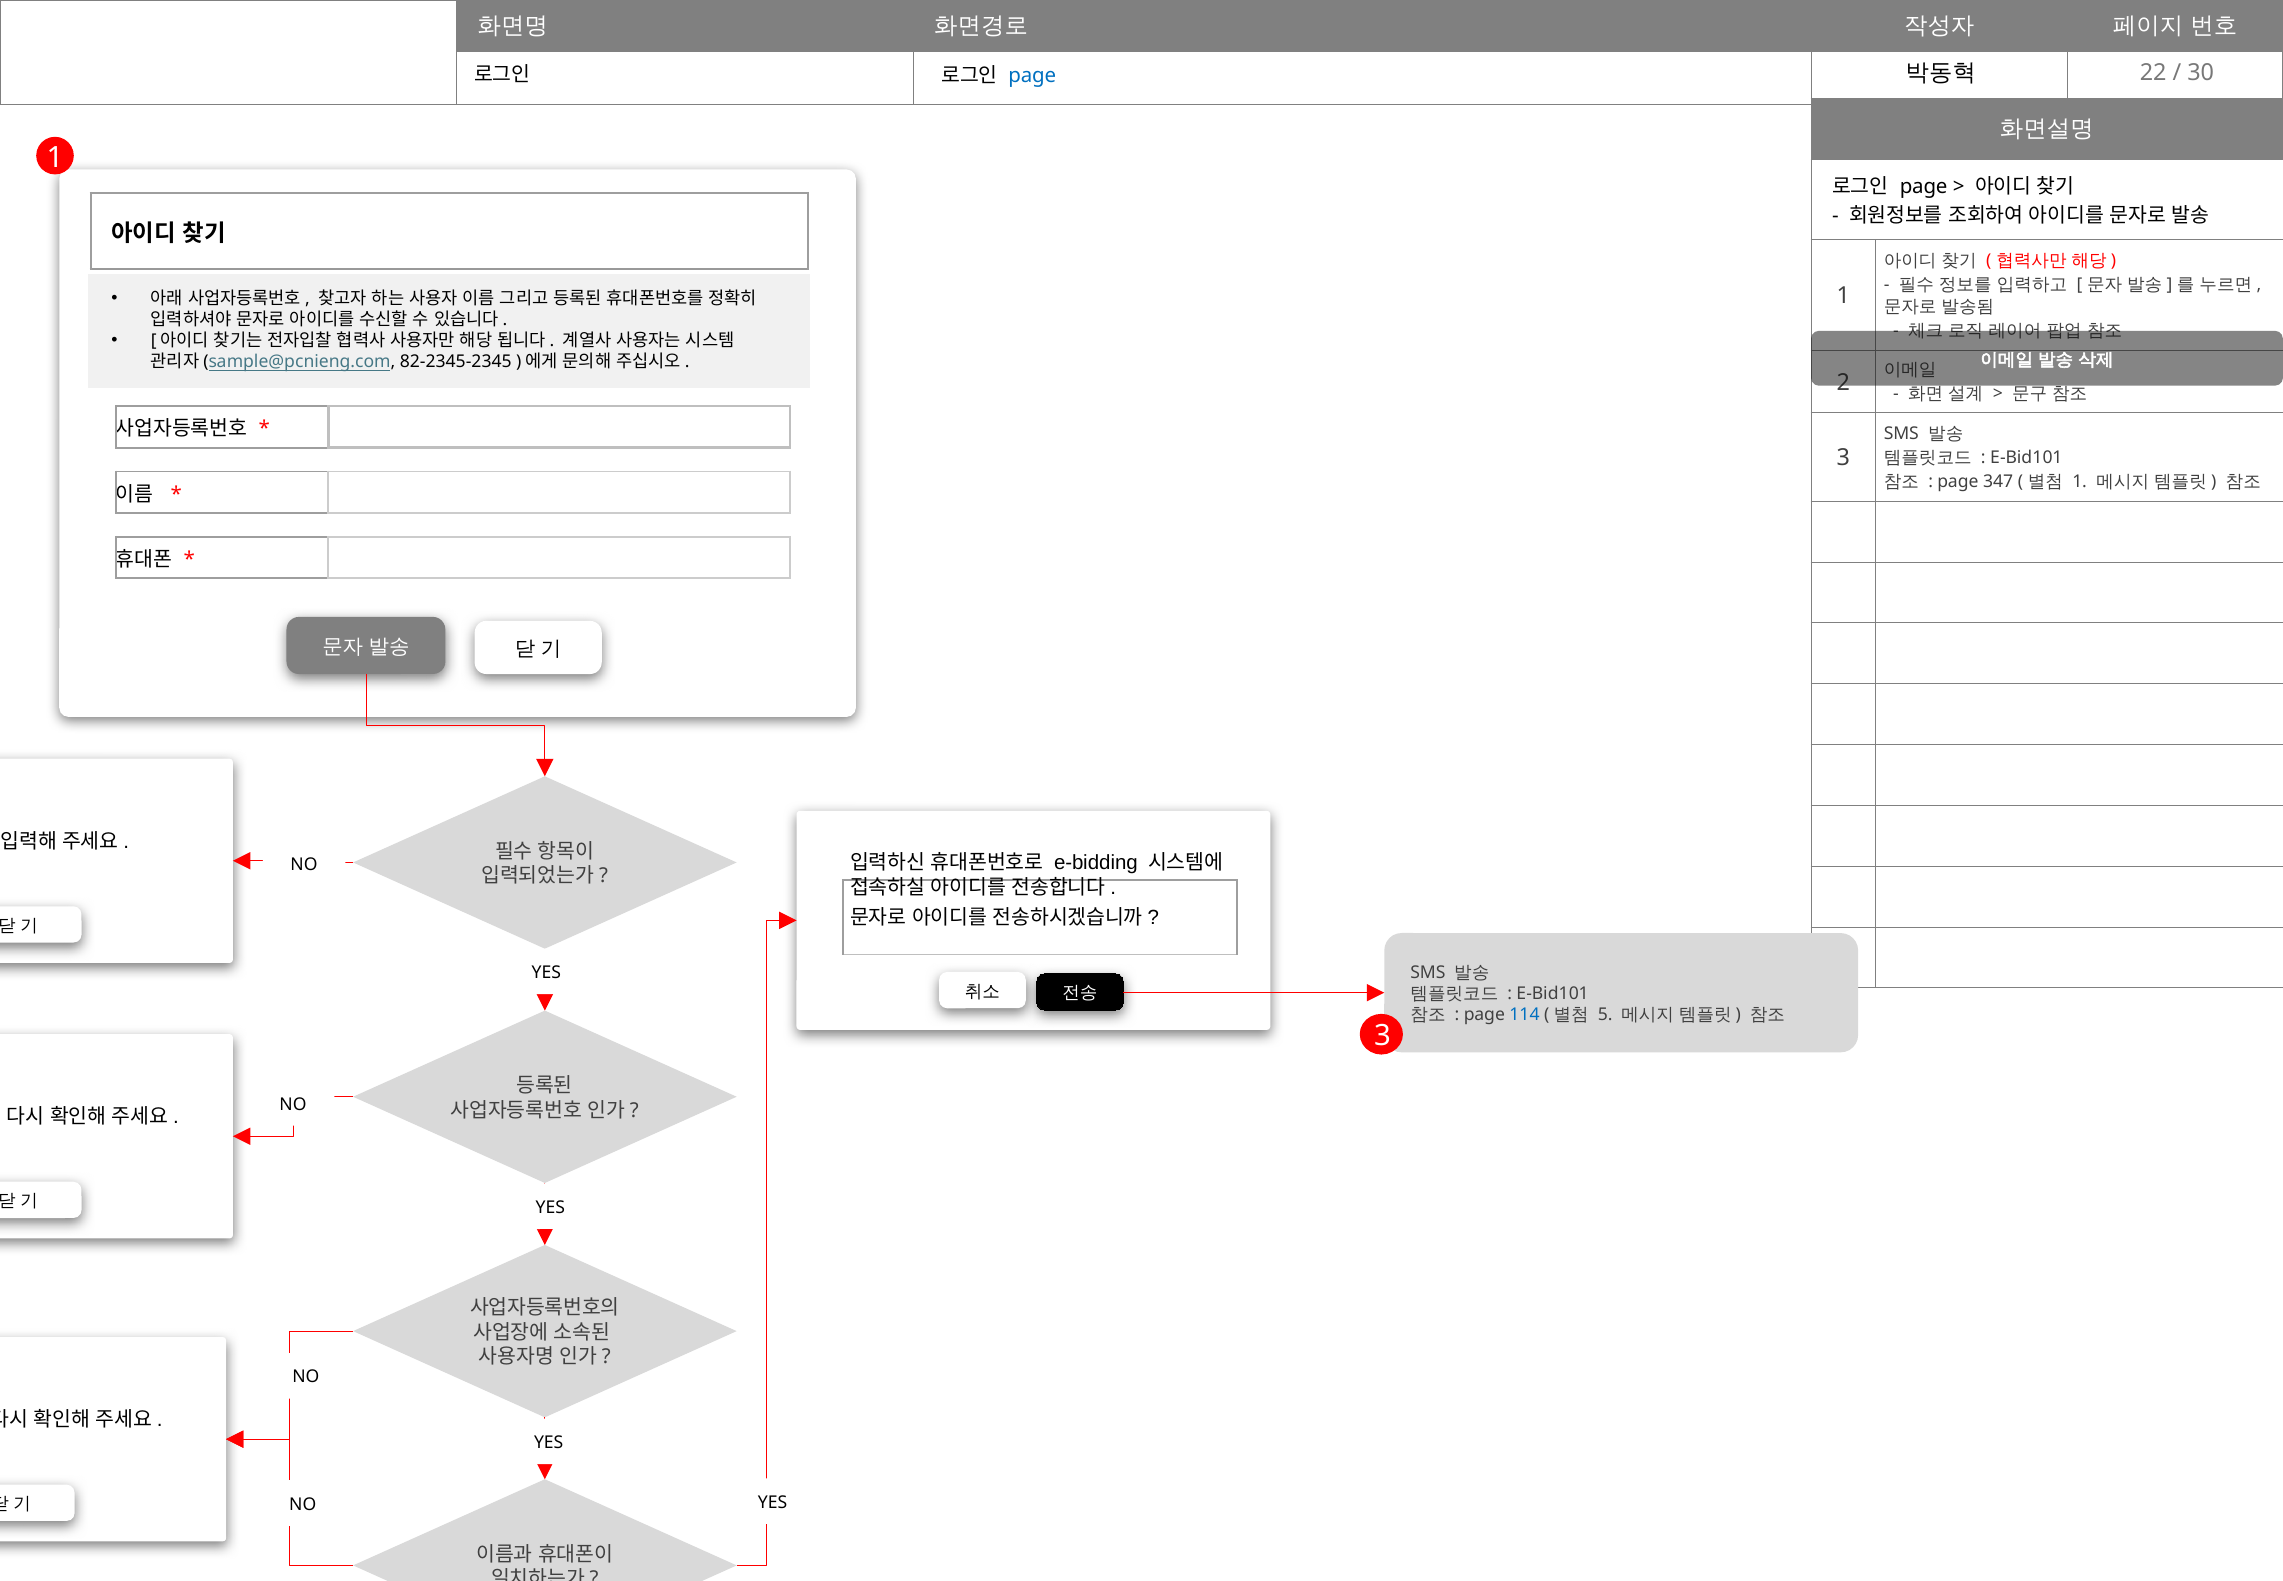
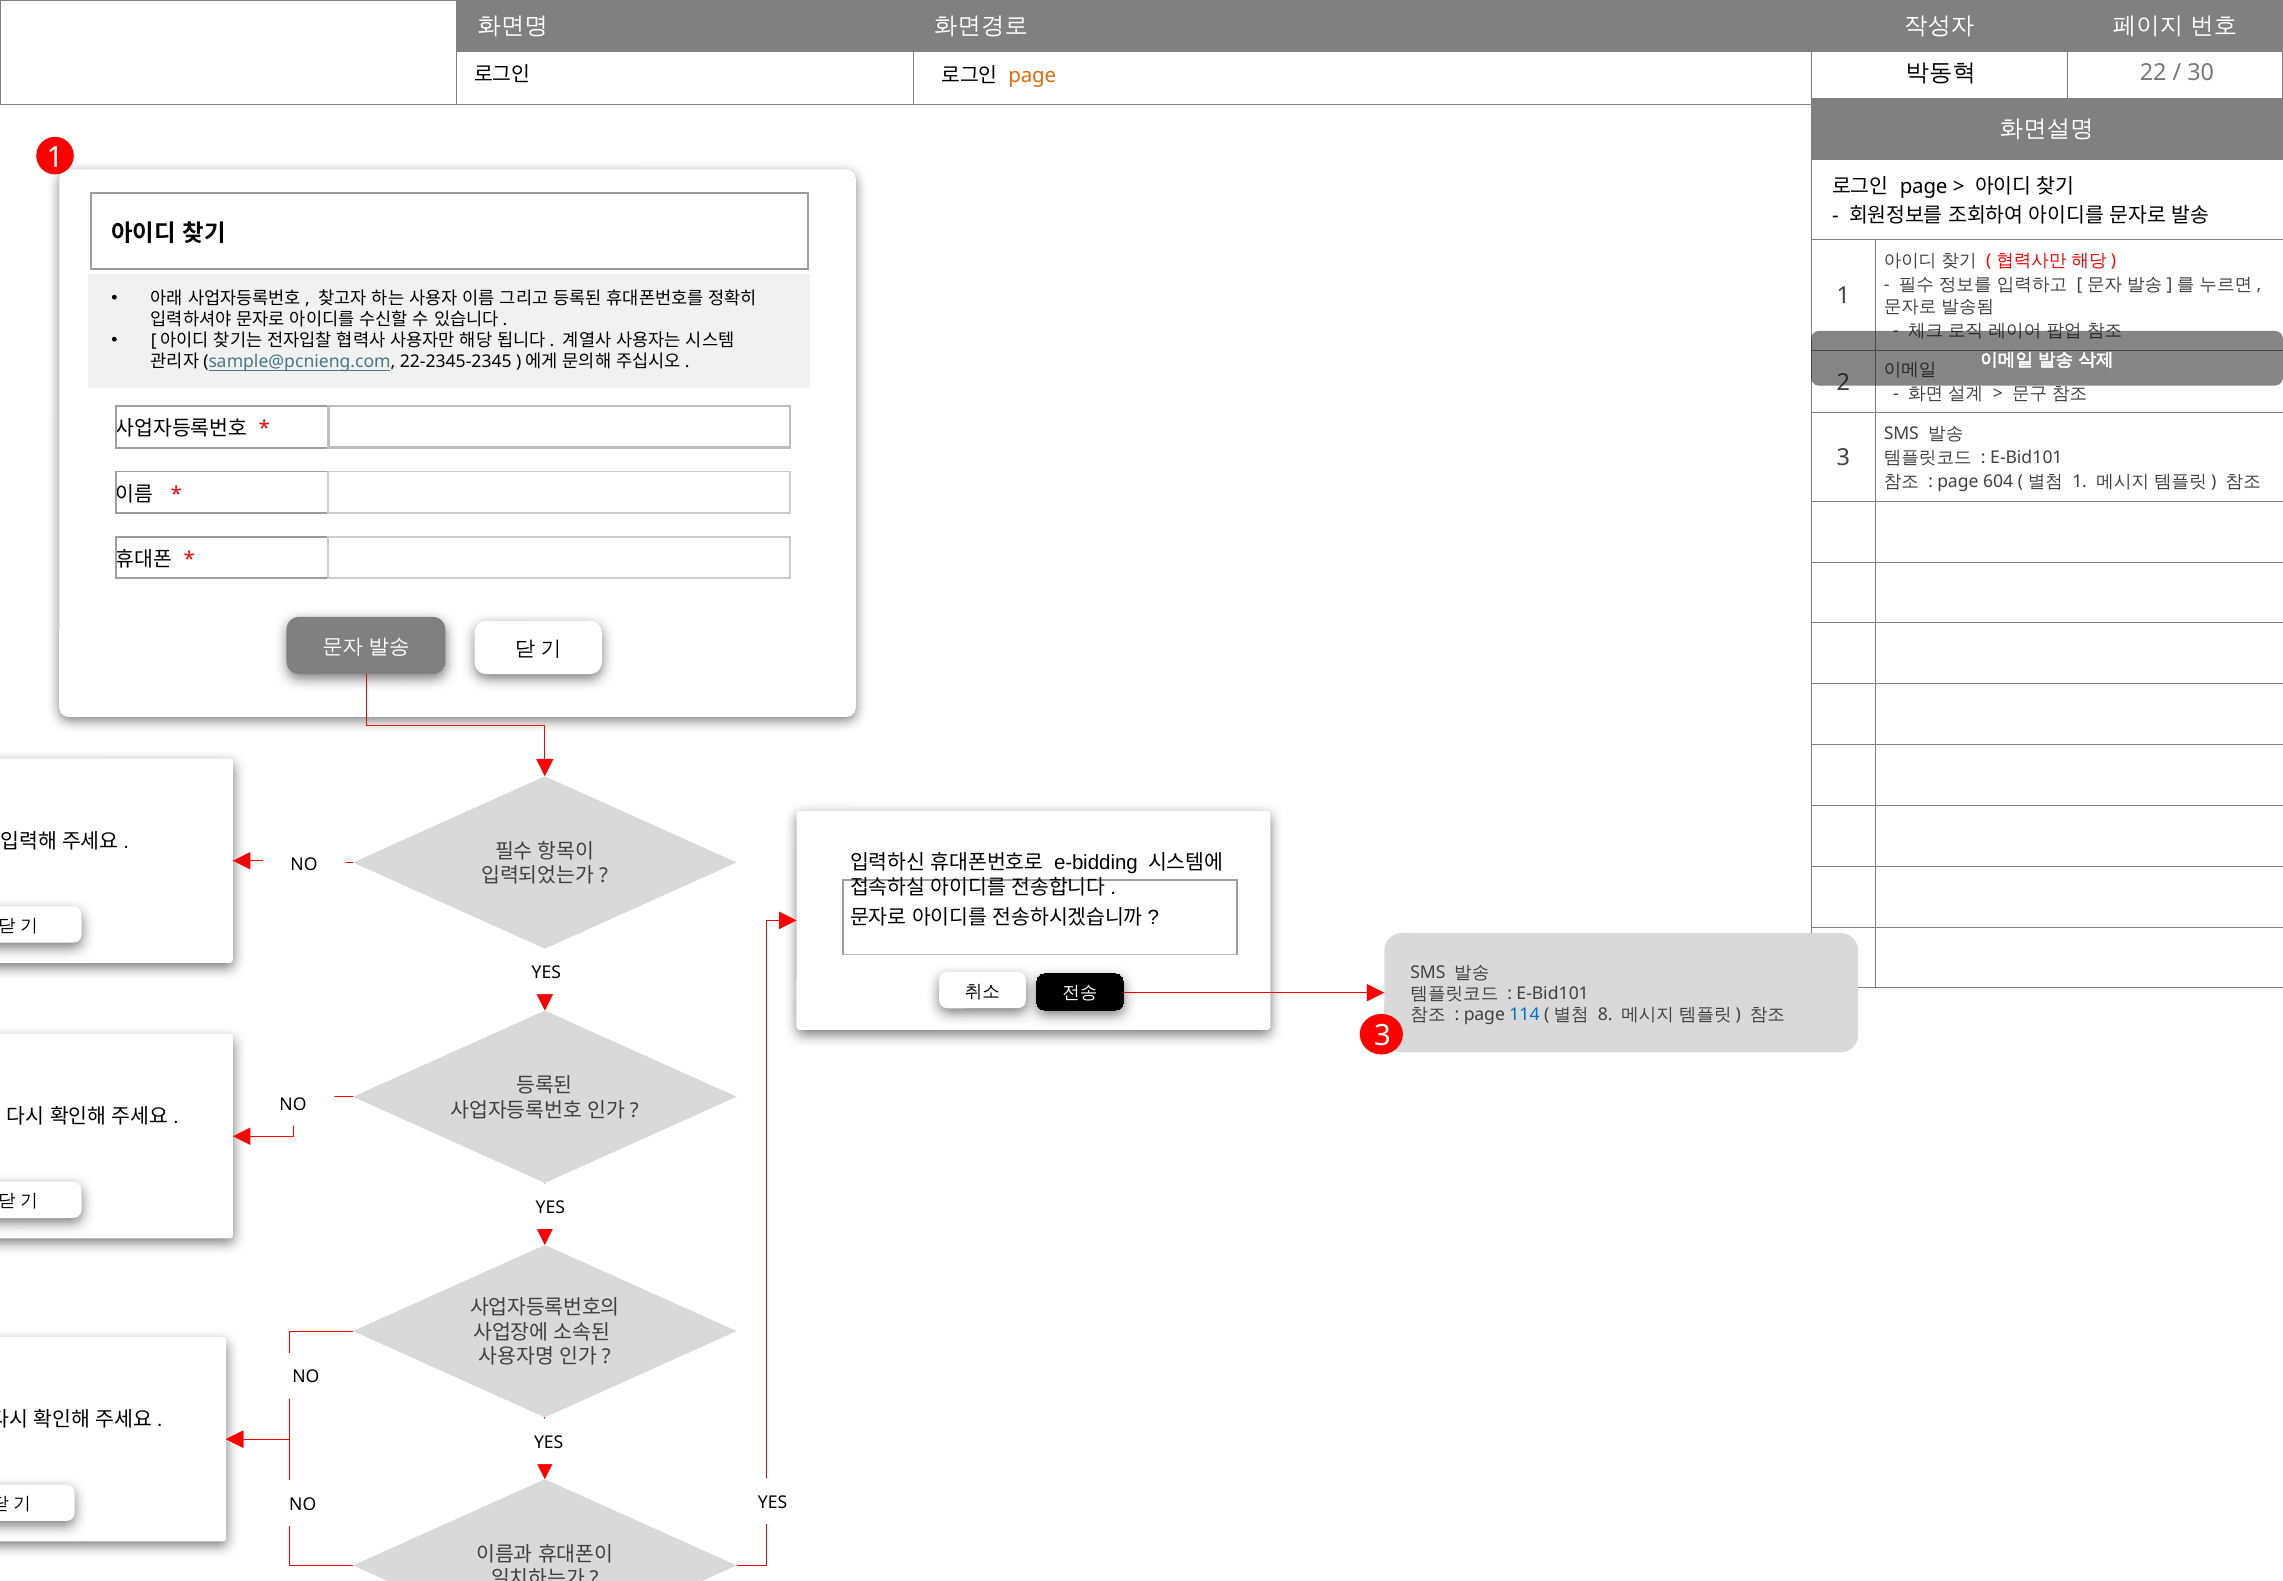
page colour: blue -> orange (1032, 75)
82-2345-2345: 82-2345-2345 -> 22-2345-2345 (456, 362)
347: 347 -> 604 (1998, 481)
5: 5 -> 8 (1605, 1015)
